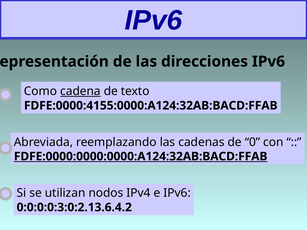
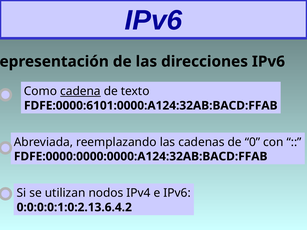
FDFE:0000:4155:0000:A124:32AB:BACD:FFAB: FDFE:0000:4155:0000:A124:32AB:BACD:FFAB -> FDFE:0000:6101:0000:A124:32AB:BACD:FFAB (151, 106)
FDFE:0000:0000:0000:A124:32AB:BACD:FFAB underline: present -> none (141, 157)
0:0:0:0:3:0:2.13.6.4.2: 0:0:0:0:3:0:2.13.6.4.2 -> 0:0:0:0:1:0:2.13.6.4.2 (74, 208)
